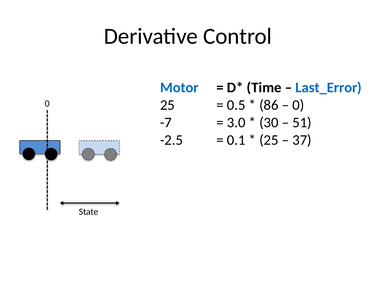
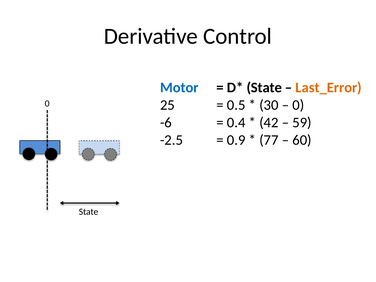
Time: Time -> State (264, 87)
Last_Error colour: blue -> orange (329, 87)
86: 86 -> 30 (269, 105)
-7: -7 -> -6 (166, 122)
3.0: 3.0 -> 0.4 (236, 122)
30: 30 -> 42 (269, 122)
51: 51 -> 59 (302, 122)
0.1: 0.1 -> 0.9 (236, 140)
25: 25 -> 77 (269, 140)
37: 37 -> 60 (302, 140)
